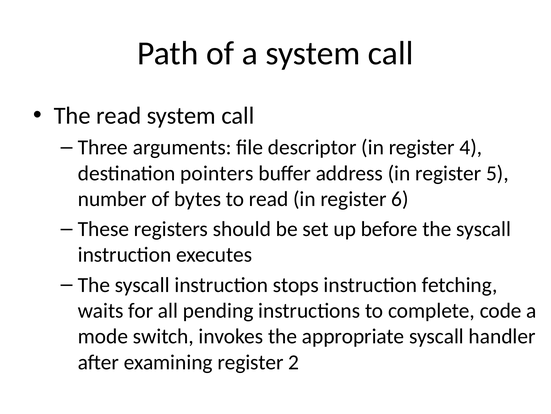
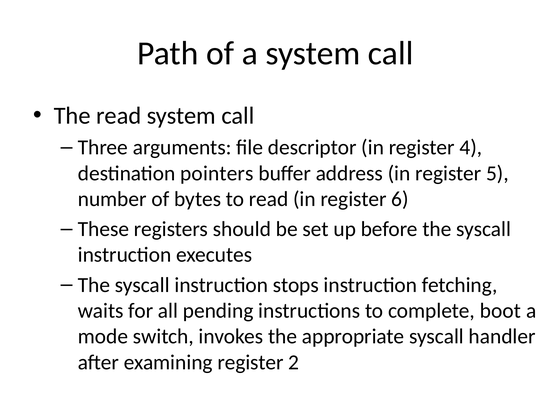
code: code -> boot (500, 310)
